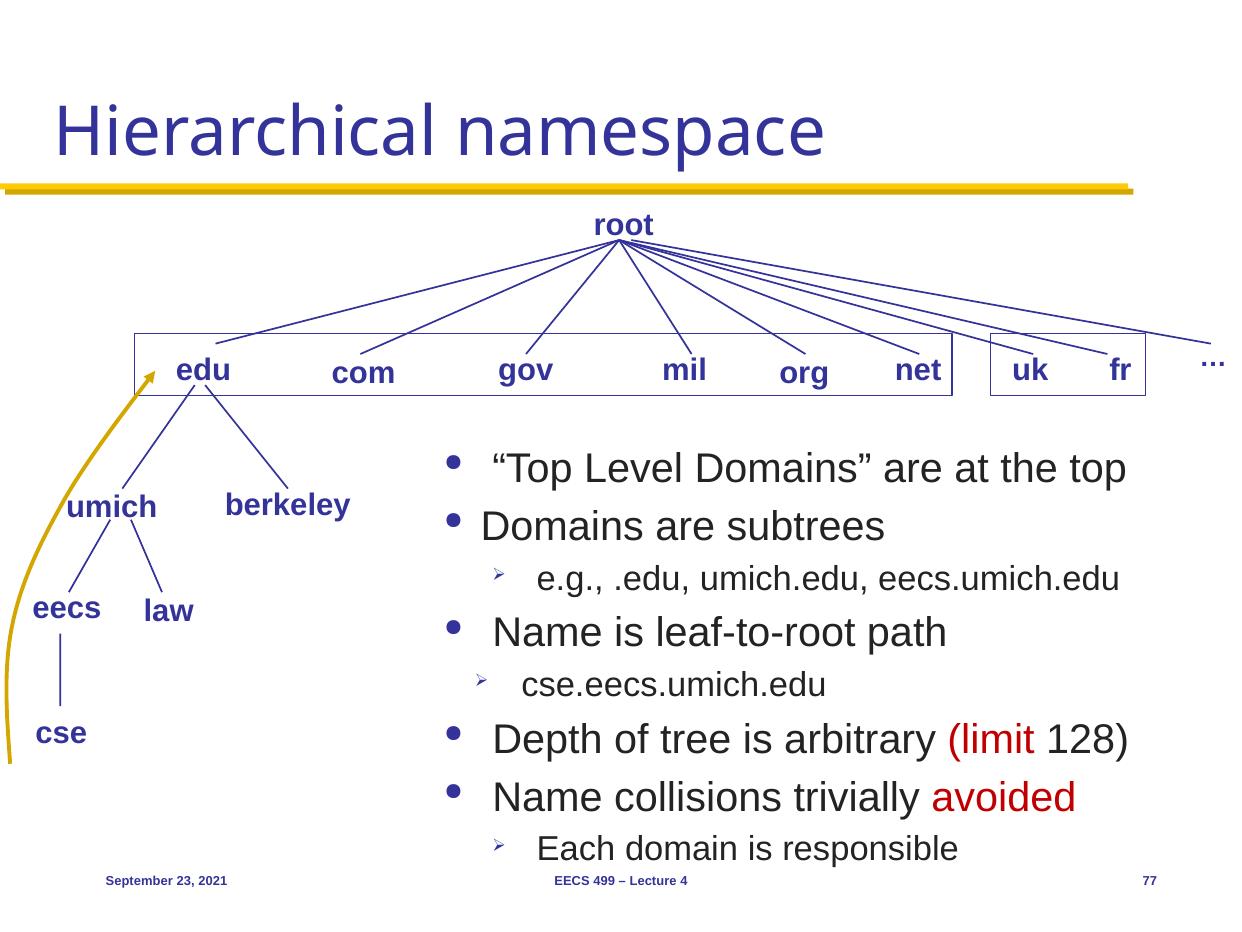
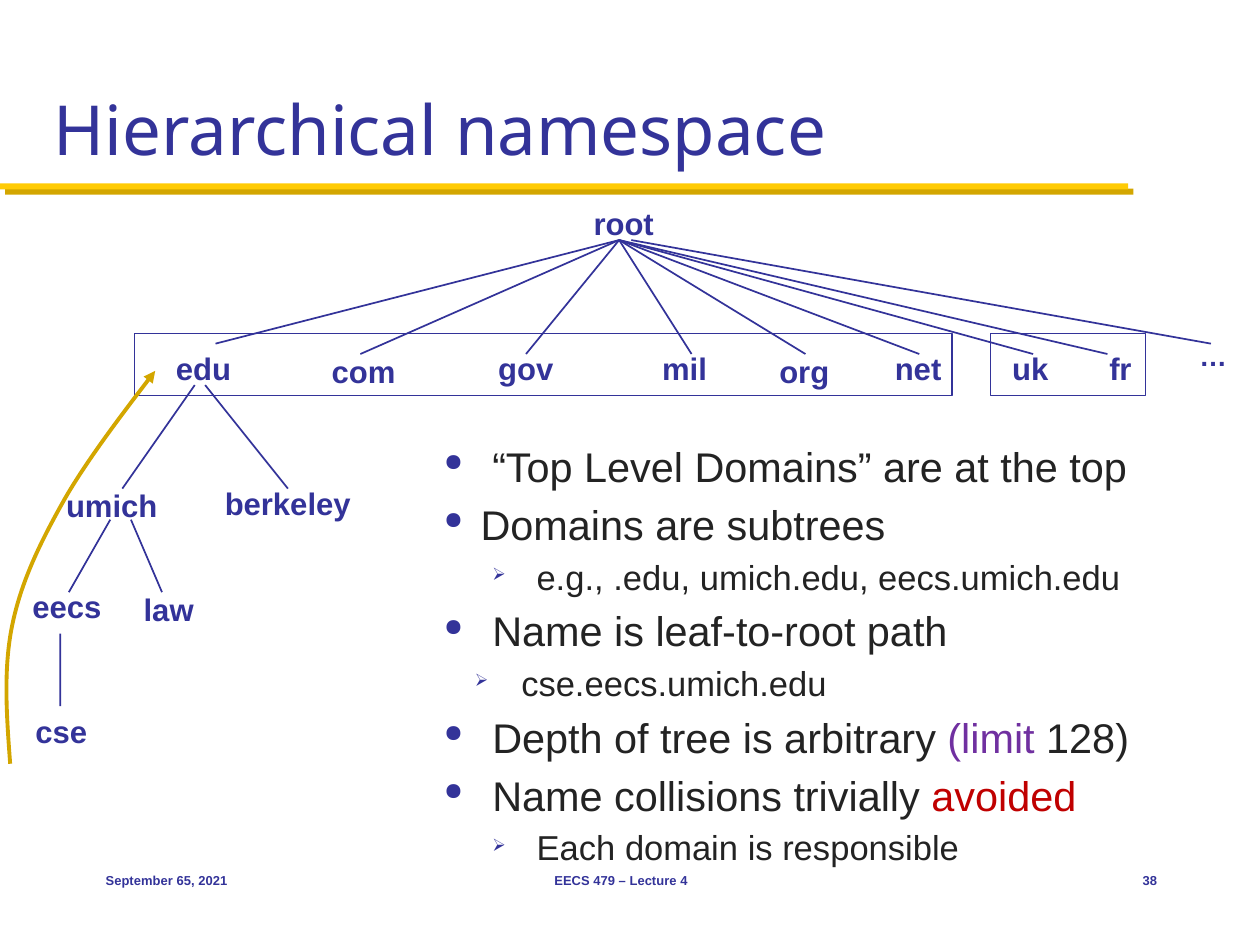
limit colour: red -> purple (991, 739)
23: 23 -> 65 (186, 881)
499: 499 -> 479 (604, 881)
77: 77 -> 38 (1150, 881)
